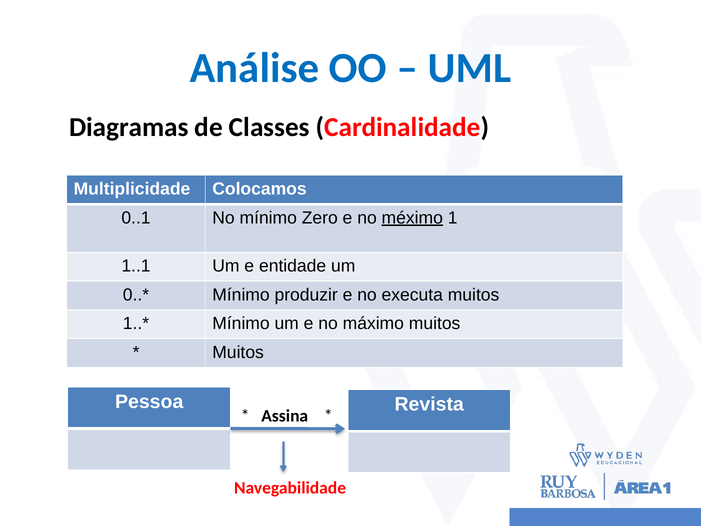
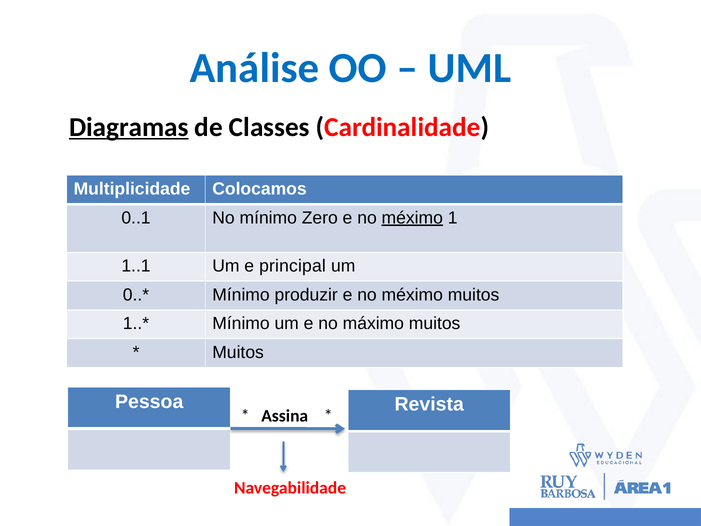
Diagramas underline: none -> present (129, 127)
entidade: entidade -> principal (293, 266)
executa: executa -> méximo (412, 295)
